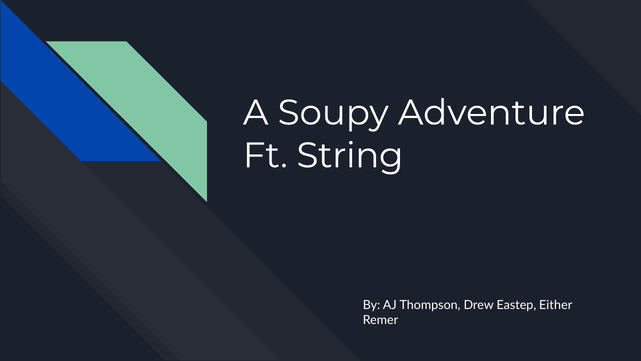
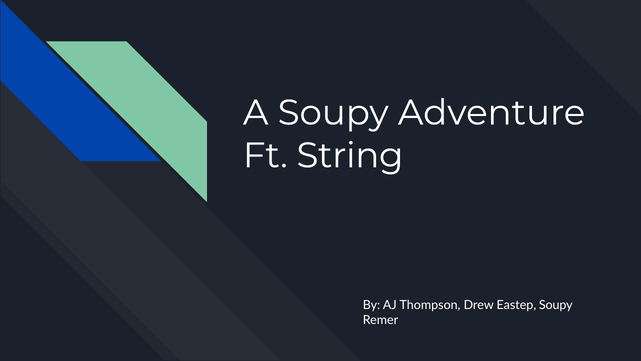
Eastep Either: Either -> Soupy (556, 305)
